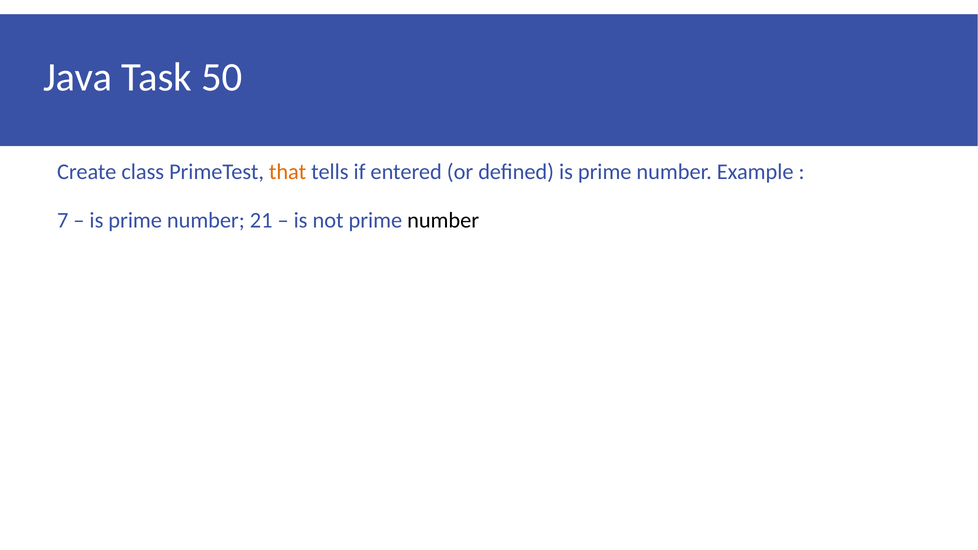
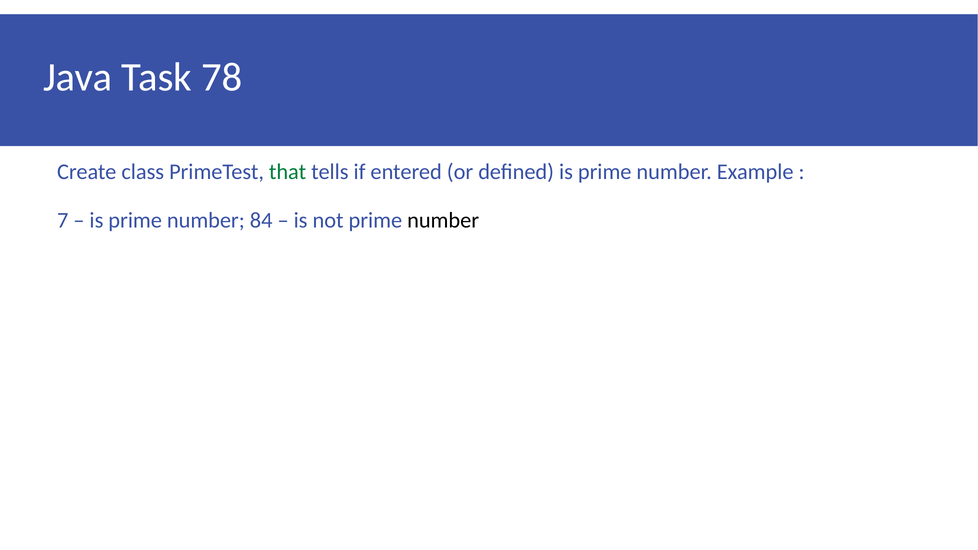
50: 50 -> 78 (222, 77)
that colour: orange -> green (288, 172)
21: 21 -> 84 (261, 220)
